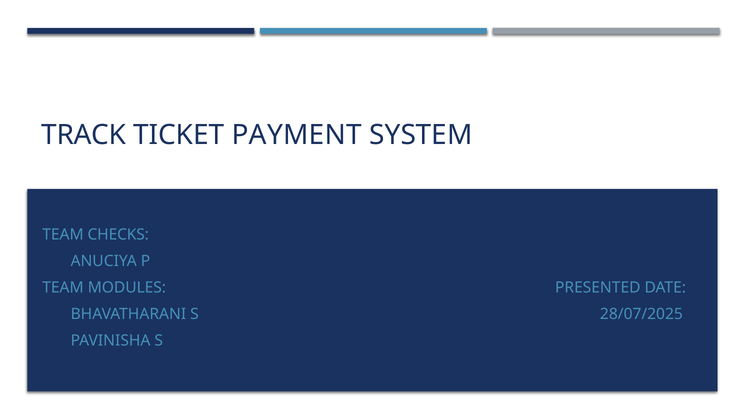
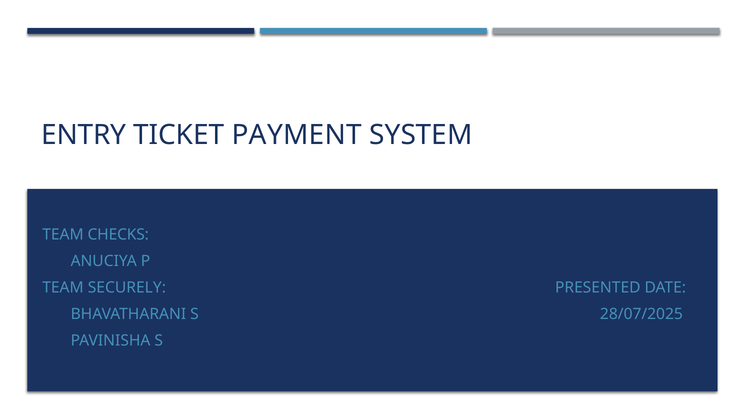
TRACK: TRACK -> ENTRY (84, 135)
MODULES: MODULES -> SECURELY (127, 288)
